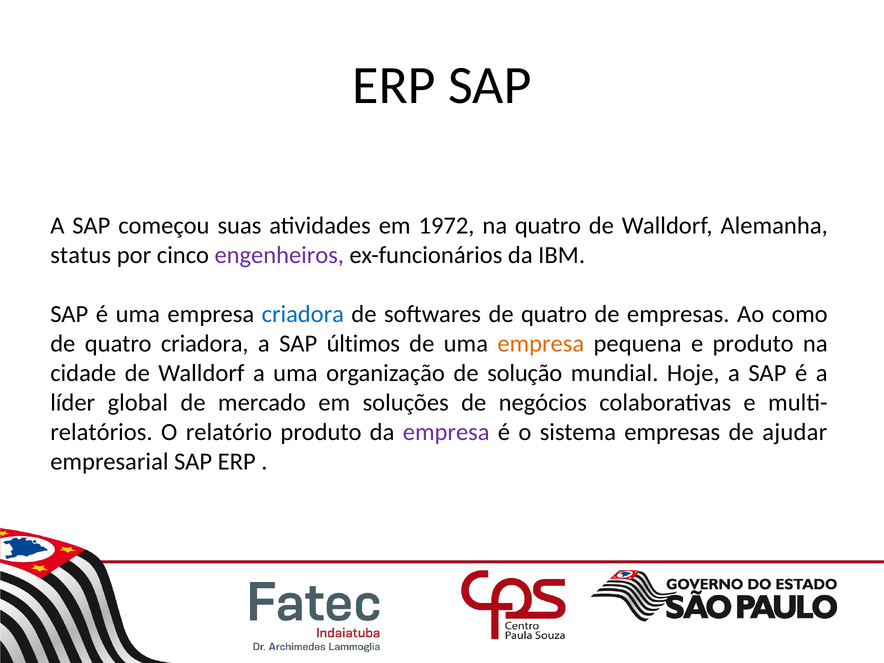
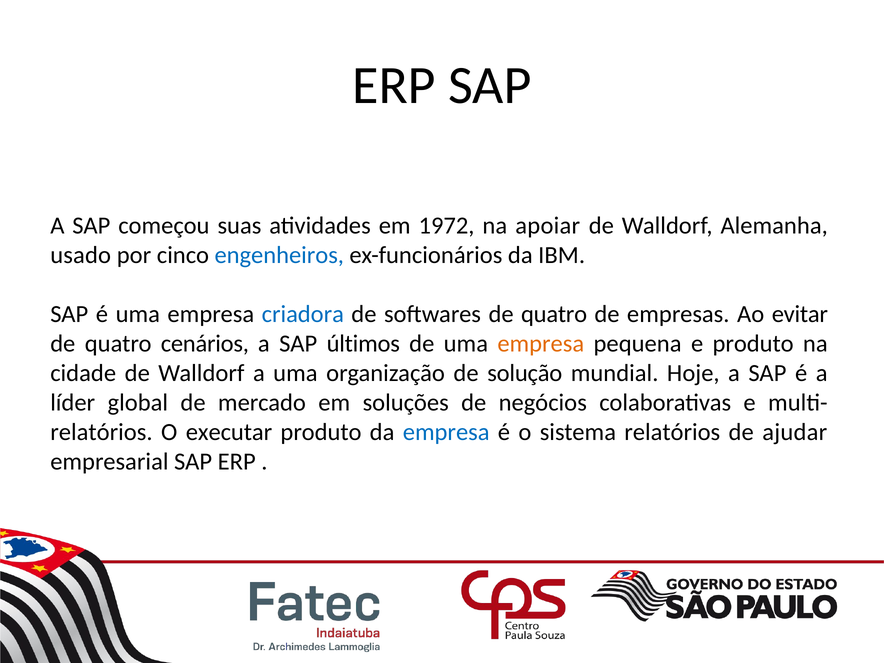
na quatro: quatro -> apoiar (548, 226)
status: status -> usado (81, 255)
engenheiros colour: purple -> blue (279, 255)
como: como -> evitar (800, 314)
quatro criadora: criadora -> cenários (205, 344)
relatório: relatório -> executar (229, 432)
empresa colour: purple -> blue (446, 432)
sistema empresas: empresas -> relatórios (672, 432)
